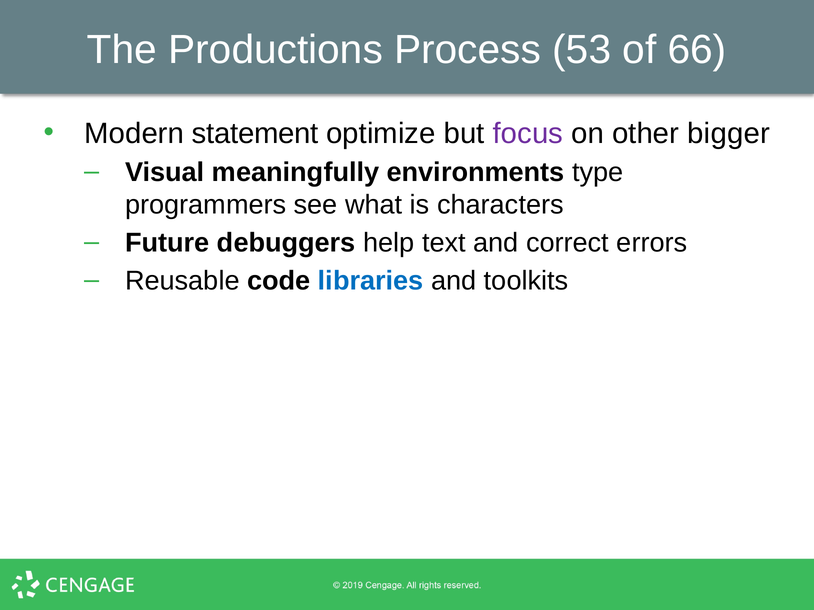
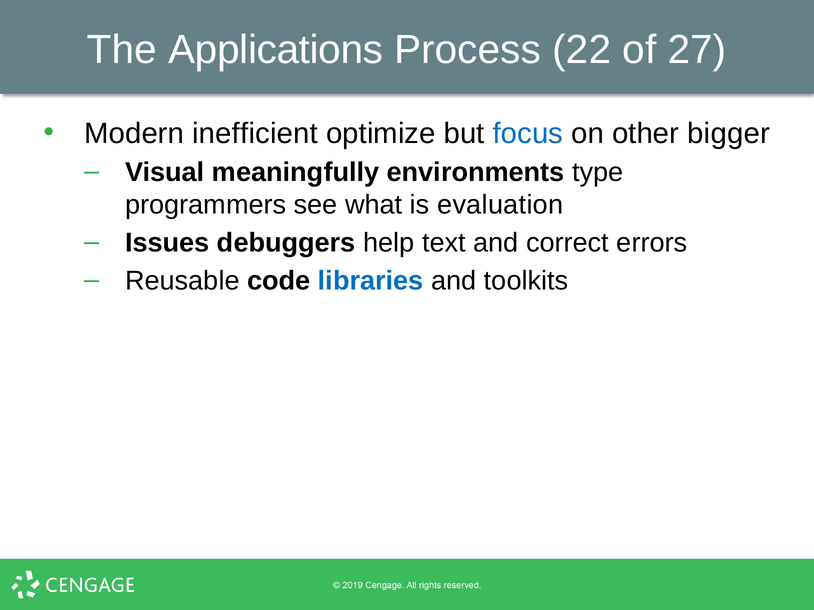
Productions: Productions -> Applications (276, 50)
53: 53 -> 22 (582, 50)
66: 66 -> 27 (697, 50)
statement: statement -> inefficient (255, 133)
focus colour: purple -> blue (528, 133)
characters: characters -> evaluation (500, 205)
Future: Future -> Issues (167, 243)
